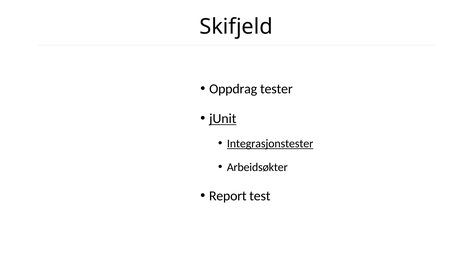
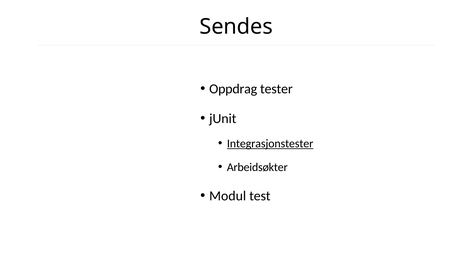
Skifjeld: Skifjeld -> Sendes (236, 27)
jUnit underline: present -> none (223, 119)
Report: Report -> Modul (228, 196)
